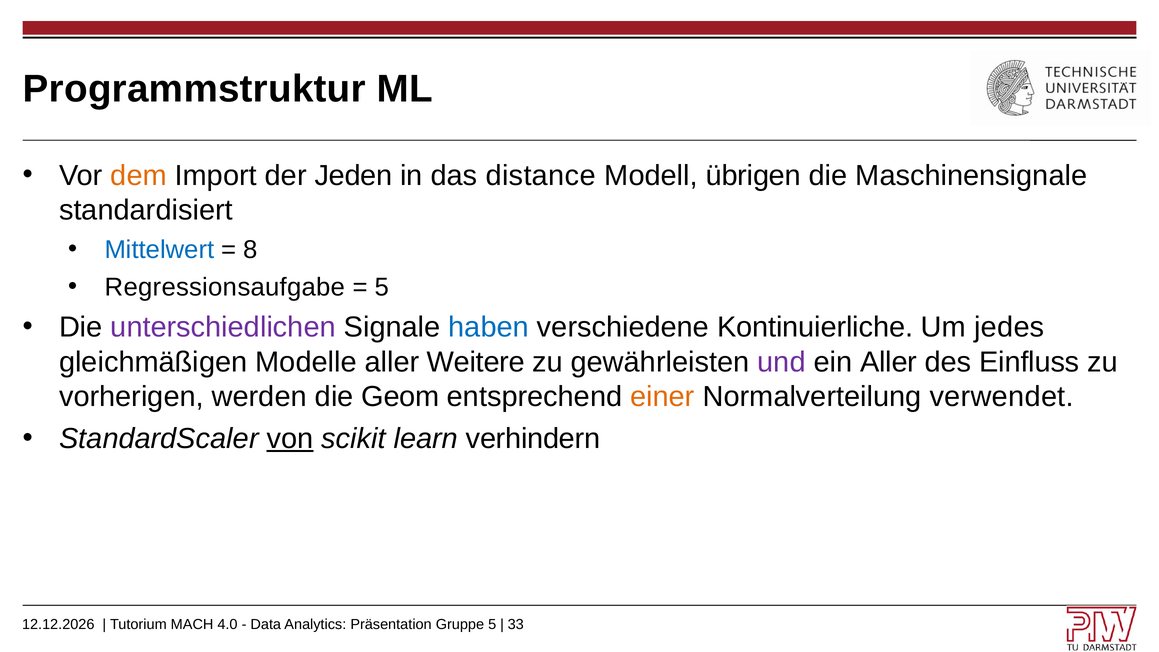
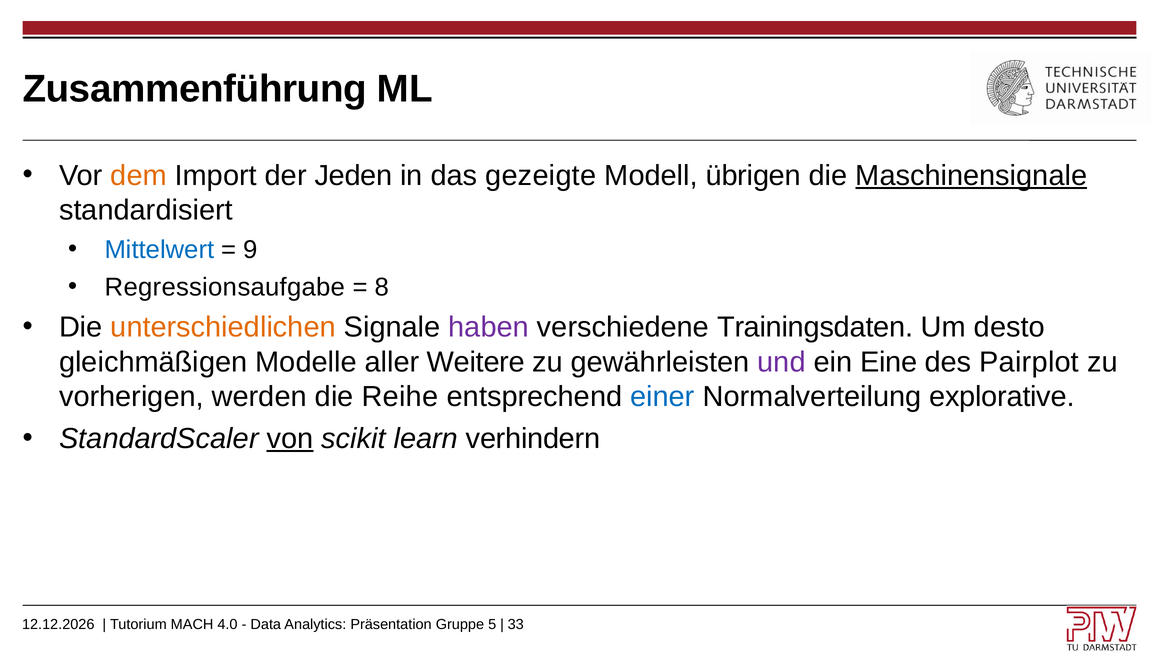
Programmstruktur: Programmstruktur -> Zusammenführung (195, 89)
distance: distance -> gezeigte (541, 175)
Maschinensignale underline: none -> present (971, 175)
8: 8 -> 9 (251, 250)
5: 5 -> 8 (382, 287)
unterschiedlichen colour: purple -> orange (223, 327)
haben colour: blue -> purple (489, 327)
Kontinuierliche: Kontinuierliche -> Trainingsdaten (815, 327)
jedes: jedes -> desto (1009, 327)
ein Aller: Aller -> Eine (889, 362)
Einfluss: Einfluss -> Pairplot (1029, 362)
Geom: Geom -> Reihe (400, 397)
einer colour: orange -> blue (662, 397)
verwendet: verwendet -> explorative (1002, 397)
